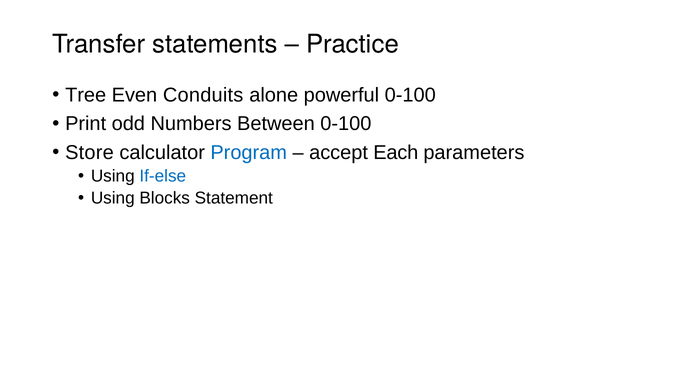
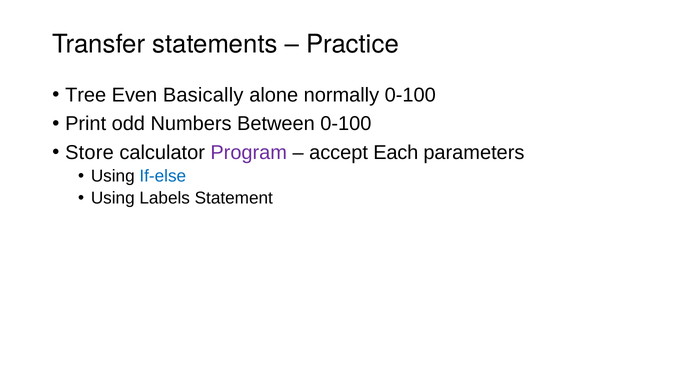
Conduits: Conduits -> Basically (203, 95)
powerful: powerful -> normally (341, 95)
Program colour: blue -> purple (249, 152)
Blocks: Blocks -> Labels (165, 198)
